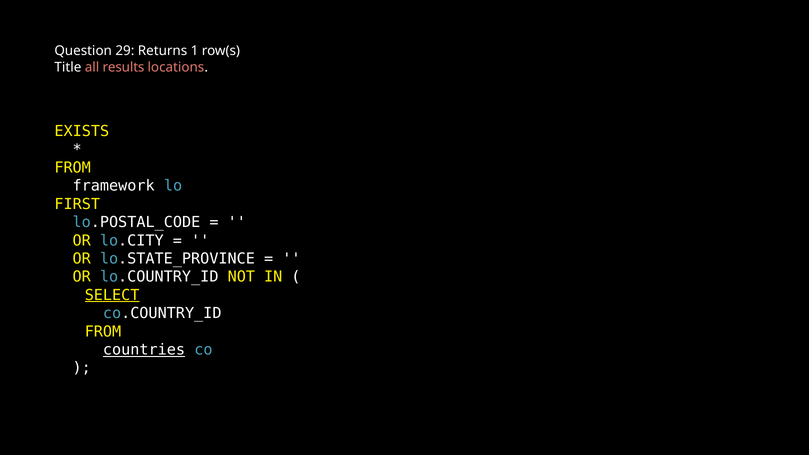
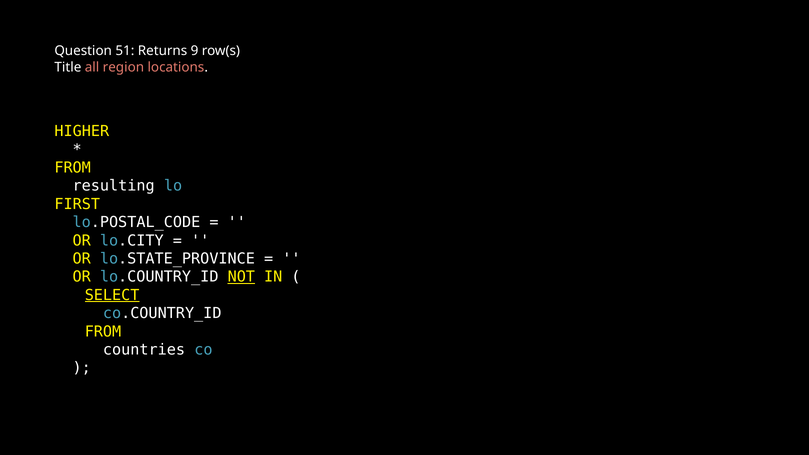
29: 29 -> 51 (125, 51)
1: 1 -> 9 (195, 51)
results: results -> region (123, 67)
EXISTS: EXISTS -> HIGHER (82, 131)
framework: framework -> resulting (114, 186)
NOT underline: none -> present (241, 277)
countries underline: present -> none (144, 350)
